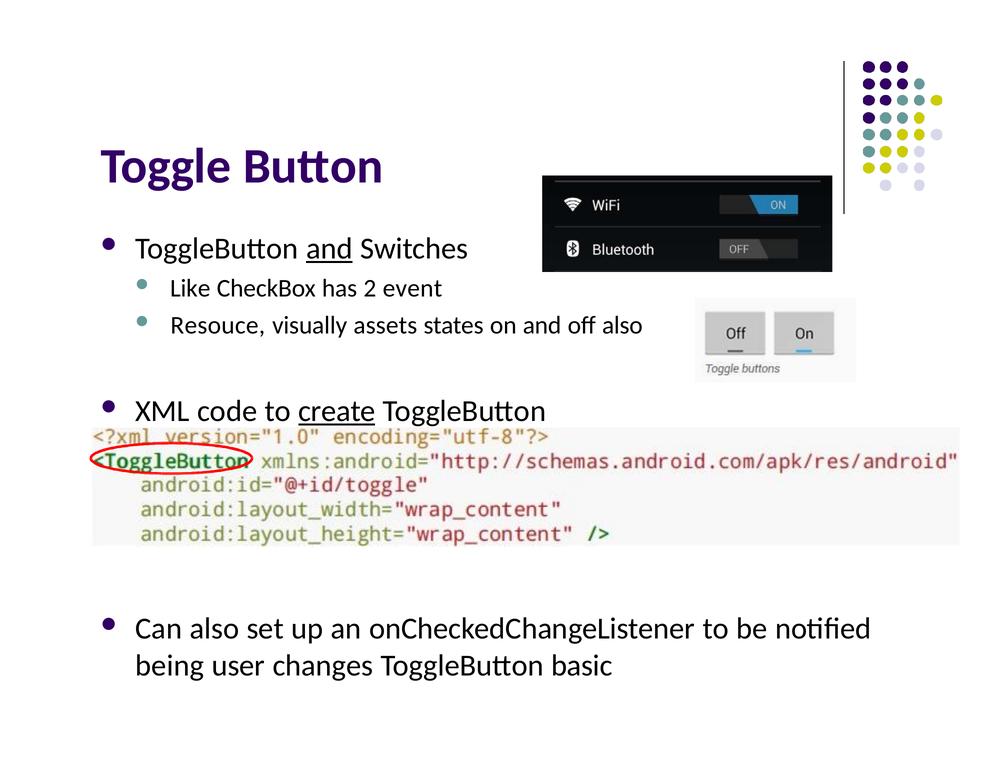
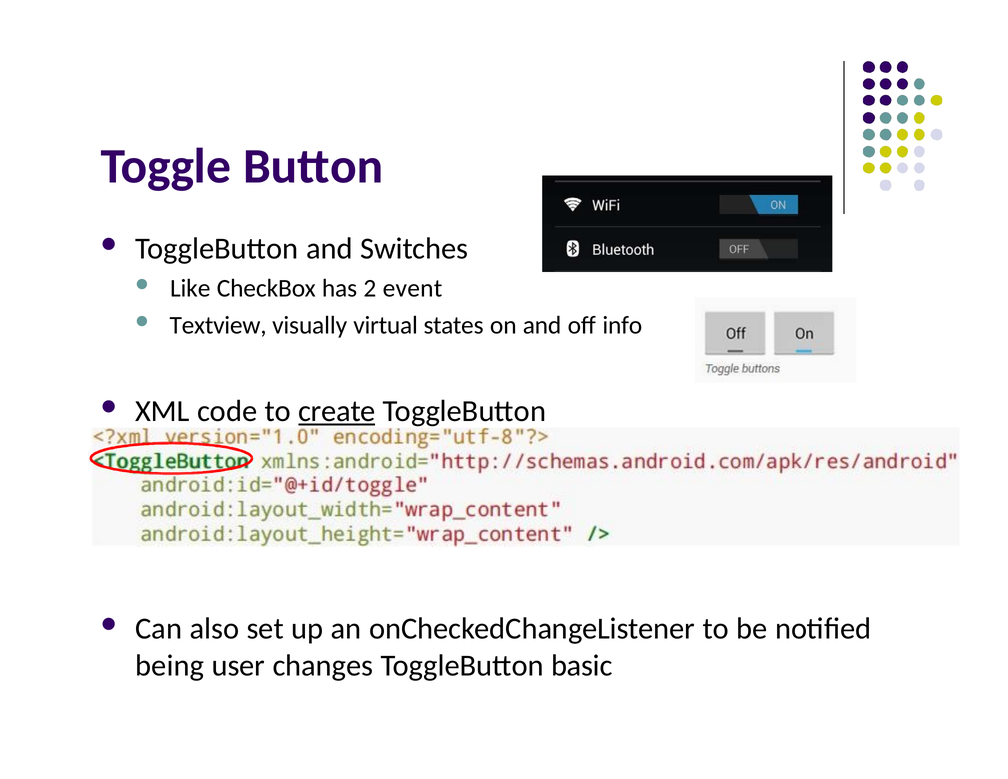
and underline: present -> none (329, 249)
Resouce: Resouce -> Textview (218, 325)
assets: assets -> virtual (386, 325)
off also: also -> info (622, 325)
